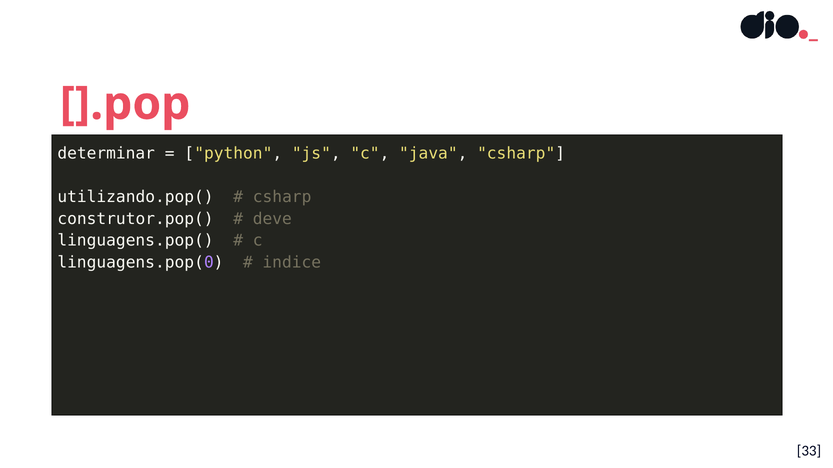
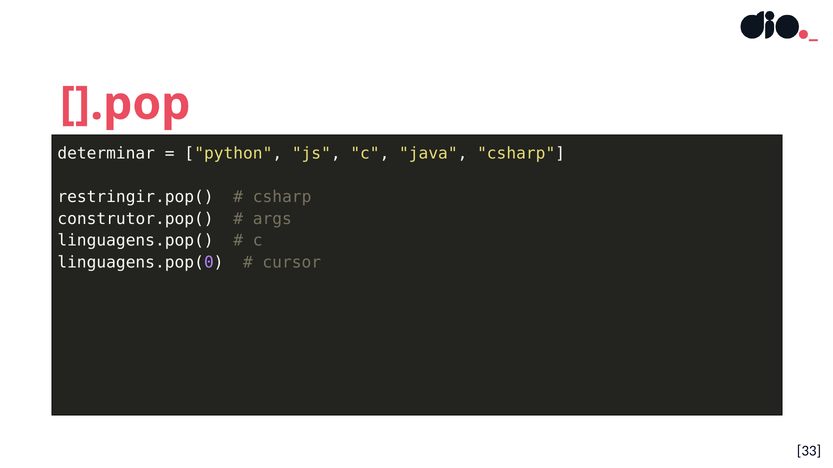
utilizando.pop(: utilizando.pop( -> restringir.pop( (136, 197)
deve: deve -> args (272, 219)
indice: indice -> cursor (292, 263)
